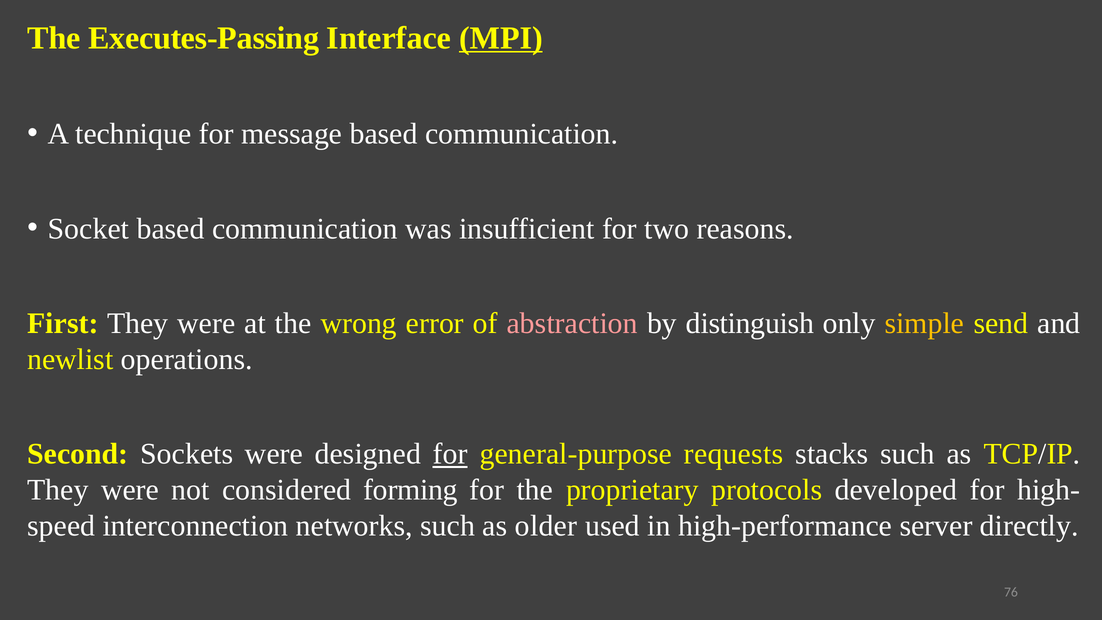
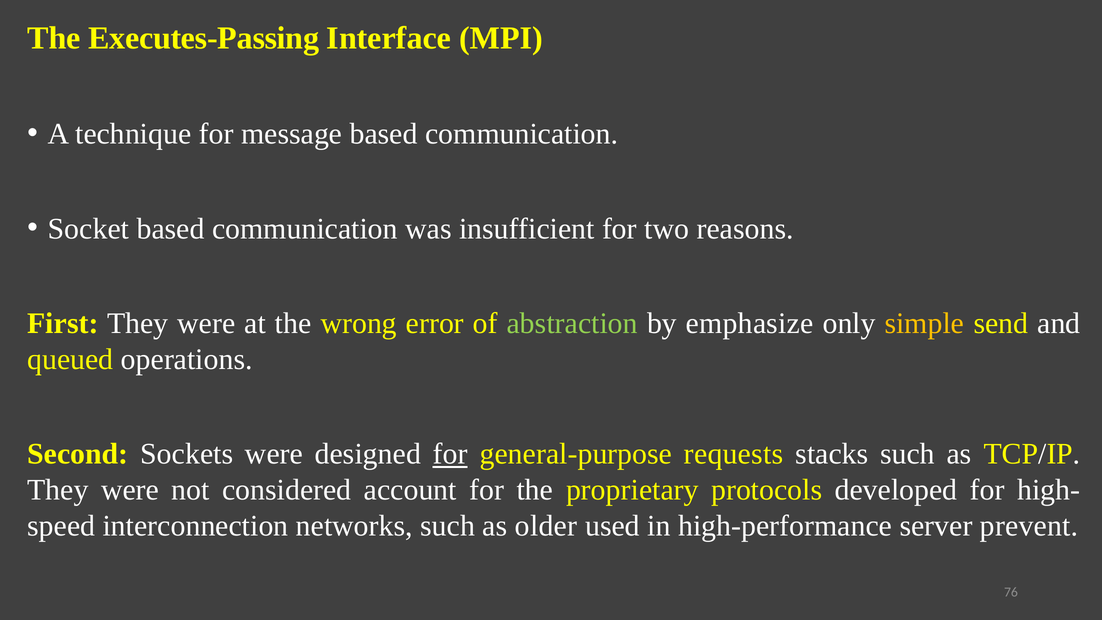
MPI underline: present -> none (501, 38)
abstraction colour: pink -> light green (572, 323)
distinguish: distinguish -> emphasize (750, 323)
newlist: newlist -> queued (70, 359)
forming: forming -> account (410, 490)
directly: directly -> prevent (1029, 526)
